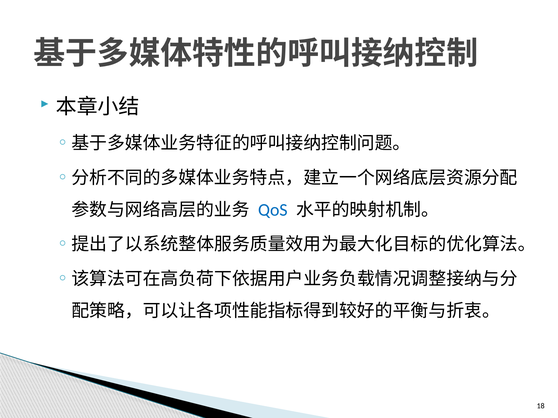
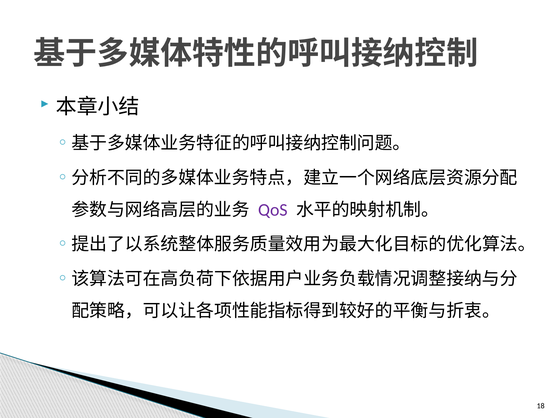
QoS colour: blue -> purple (273, 210)
